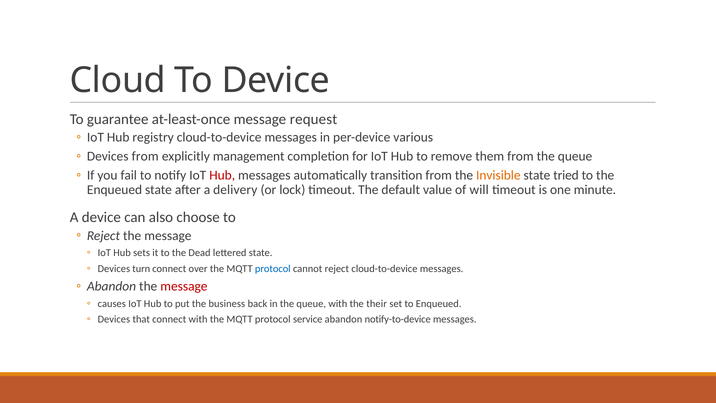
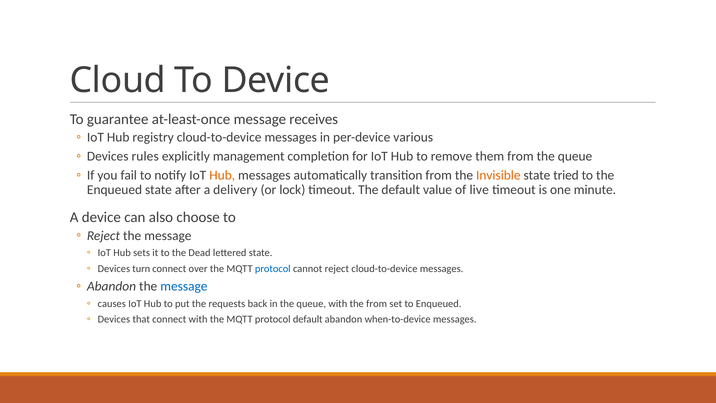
request: request -> receives (314, 119)
Devices from: from -> rules (145, 156)
Hub colour: red -> orange (222, 175)
will: will -> live (479, 190)
message colour: red -> blue (184, 286)
business: business -> requests (227, 303)
the their: their -> from (377, 303)
protocol service: service -> default (308, 319)
notify-to-device: notify-to-device -> when-to-device (398, 319)
